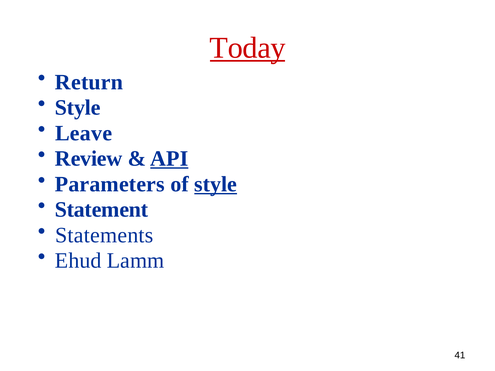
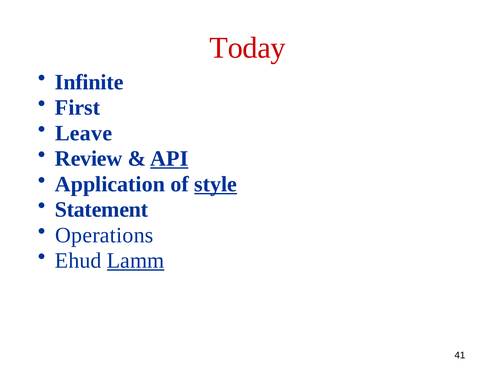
Today underline: present -> none (248, 48)
Return: Return -> Infinite (89, 82)
Style: Style -> First (78, 108)
Parameters: Parameters -> Application (110, 184)
Statements: Statements -> Operations (104, 235)
Lamm underline: none -> present (136, 261)
